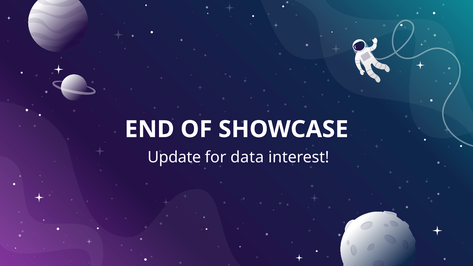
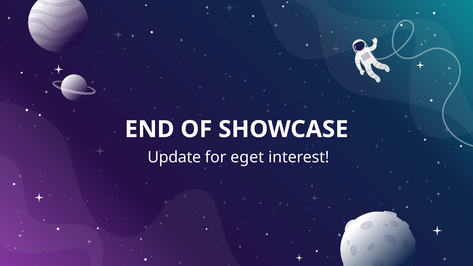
data: data -> eget (247, 157)
